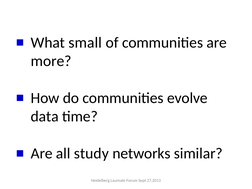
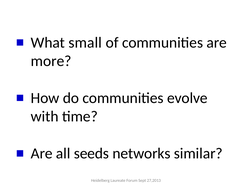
data: data -> with (45, 117)
study: study -> seeds (91, 153)
